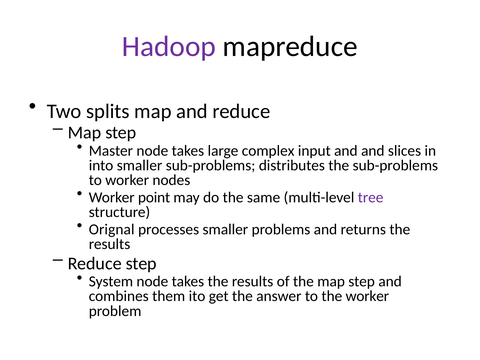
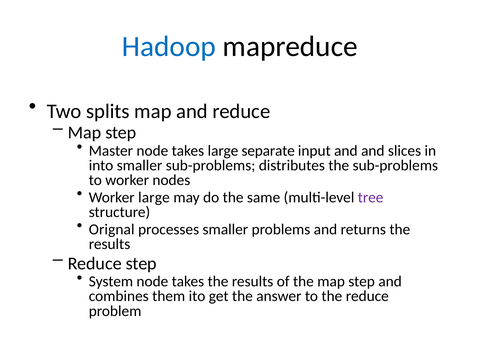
Hadoop colour: purple -> blue (169, 46)
complex: complex -> separate (268, 151)
Worker point: point -> large (154, 197)
the worker: worker -> reduce (367, 296)
